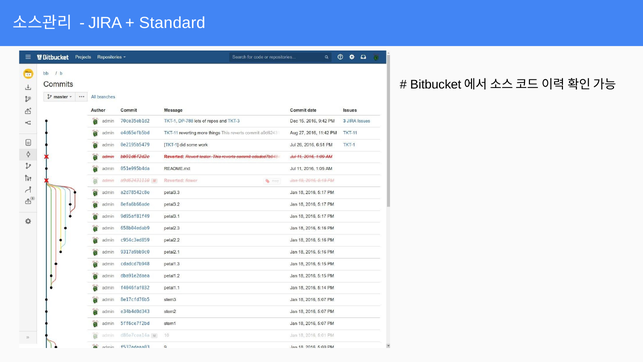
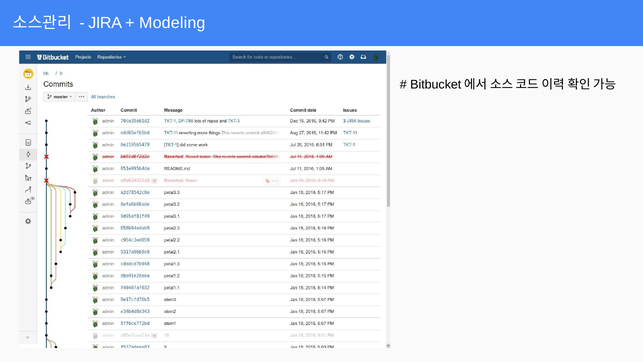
Standard: Standard -> Modeling (172, 23)
